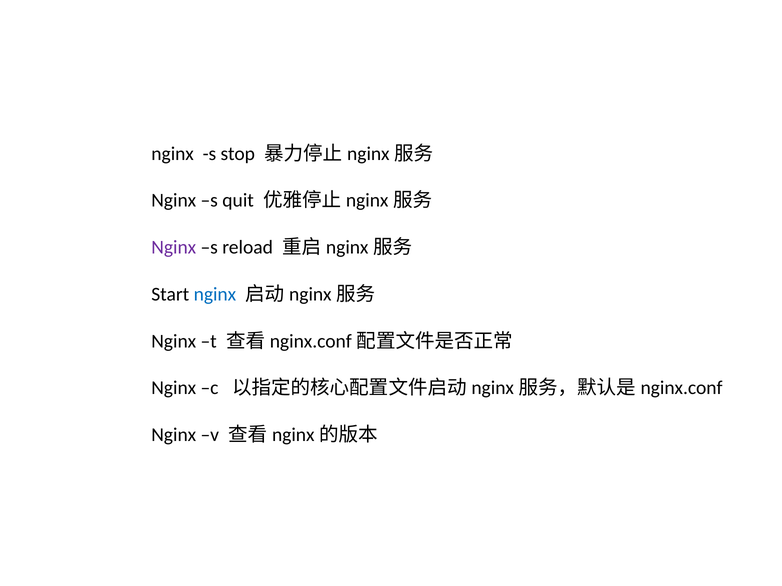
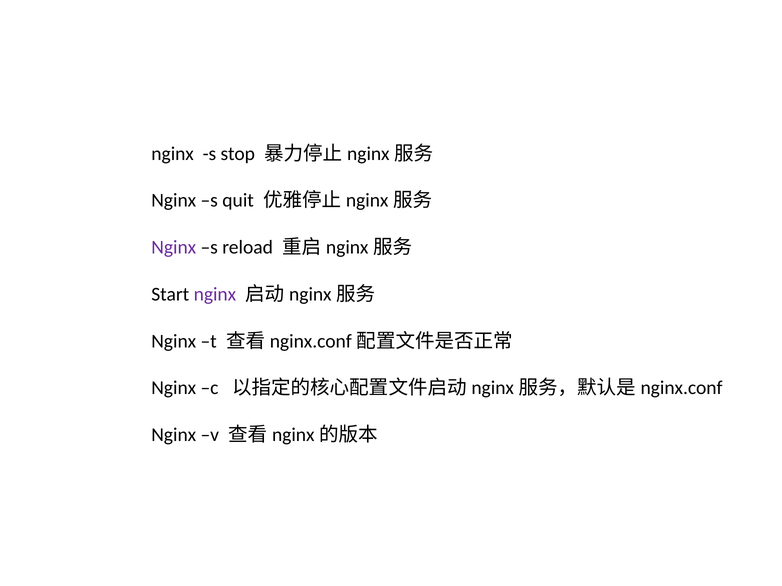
nginx colour: blue -> purple (215, 295)
